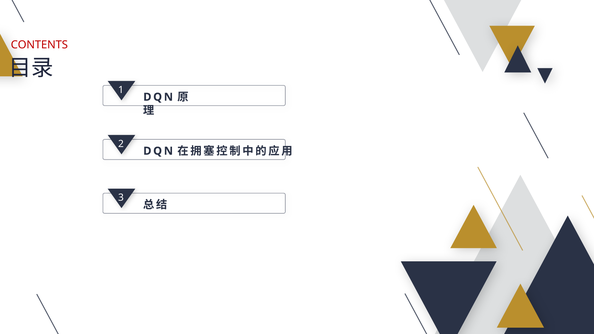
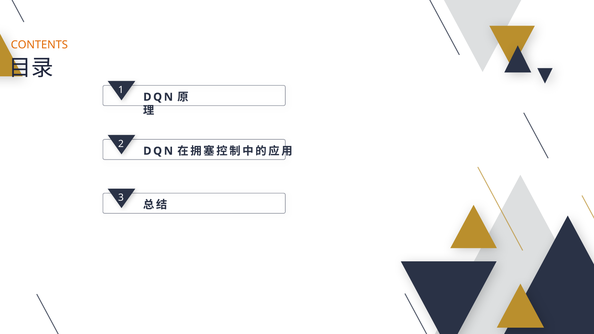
CONTENTS colour: red -> orange (39, 45)
